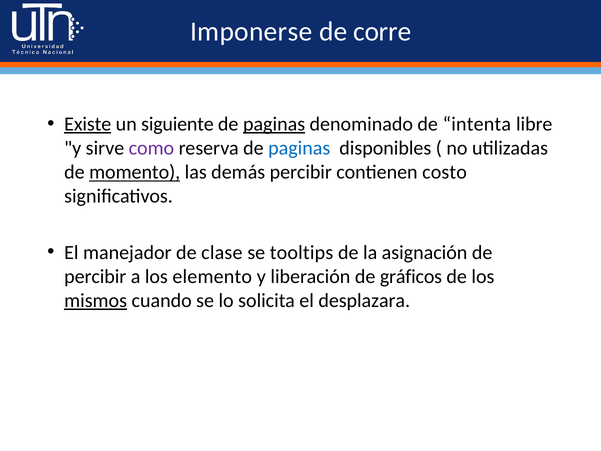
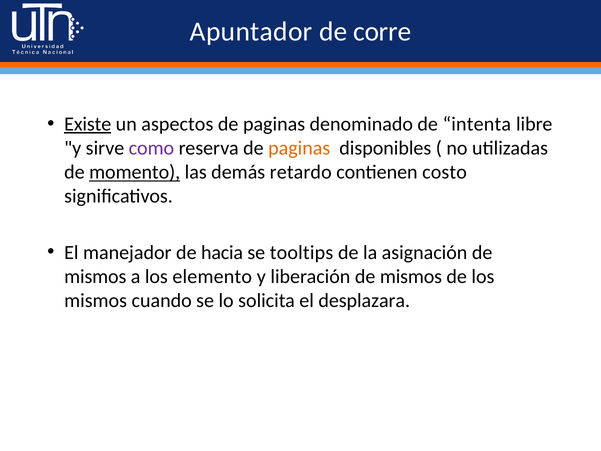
Imponerse: Imponerse -> Apuntador (251, 32)
siguiente: siguiente -> aspectos (177, 124)
paginas underline: present -> none (274, 124)
paginas colour: blue -> orange (299, 148)
demás percibir: percibir -> retardo (301, 172)
clase: clase -> hacia (222, 252)
percibir: percibir -> mismos (95, 276)
liberación de gráficos: gráficos -> mismos (411, 276)
mismos underline: present -> none (96, 300)
